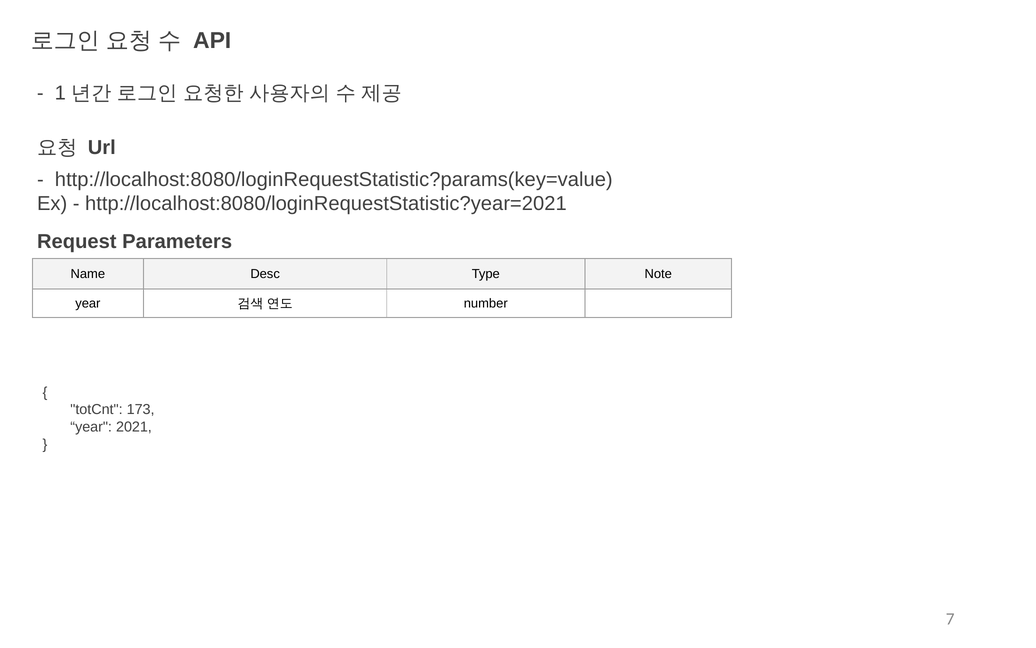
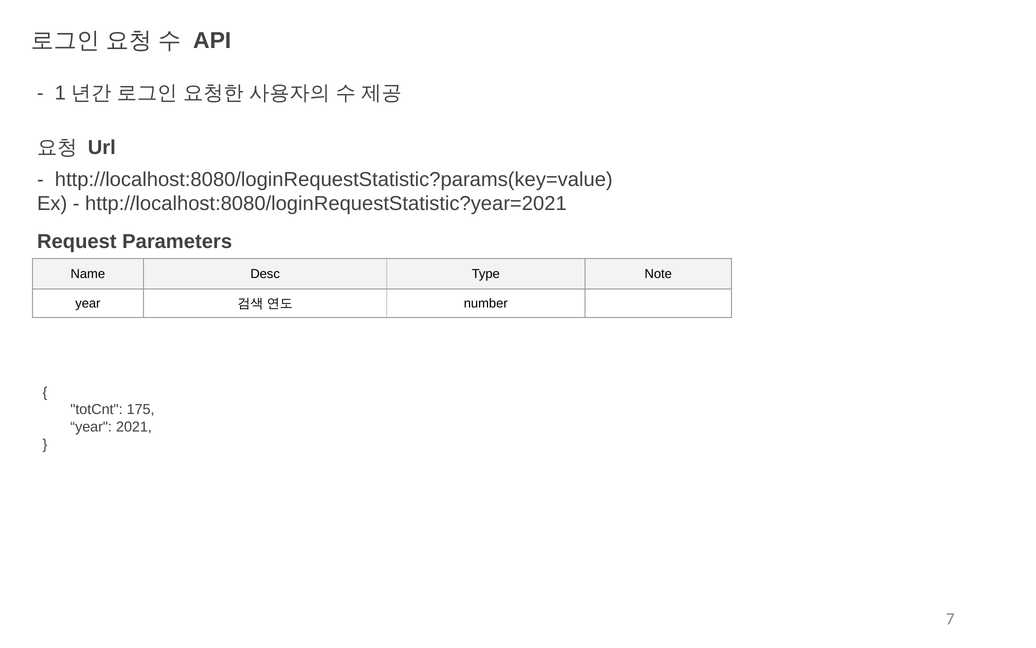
173: 173 -> 175 (141, 409)
